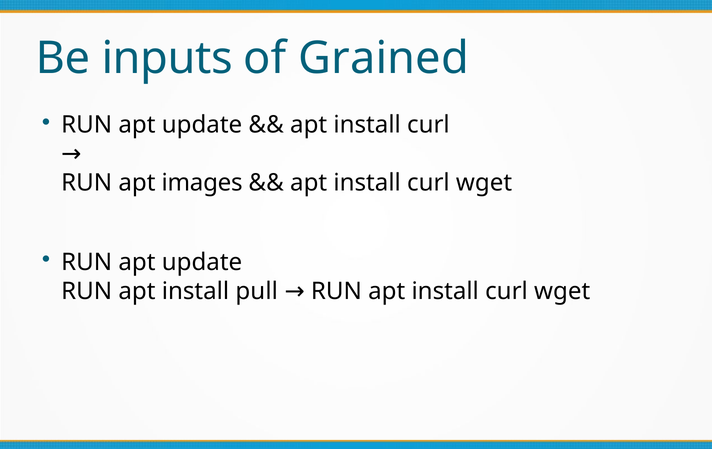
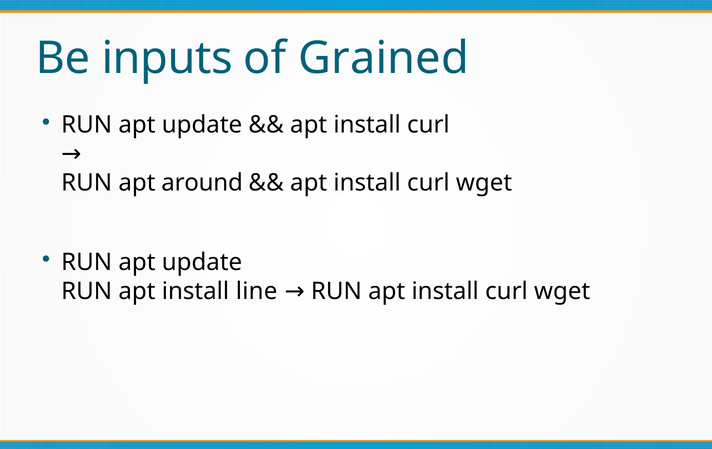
images: images -> around (202, 183)
pull: pull -> line (257, 291)
